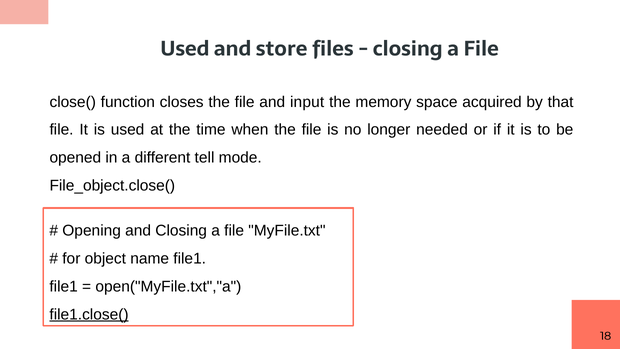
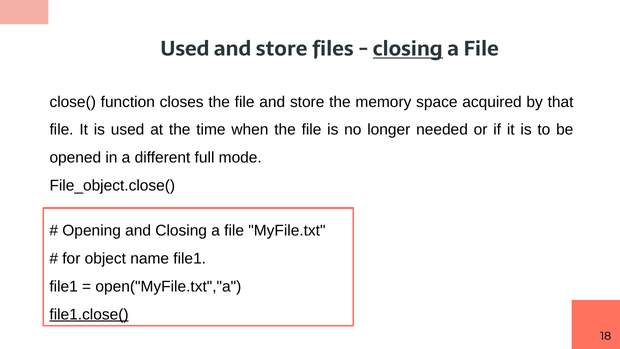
closing underline: none -> present (408, 49)
file and input: input -> store (307, 102)
tell: tell -> full (205, 158)
